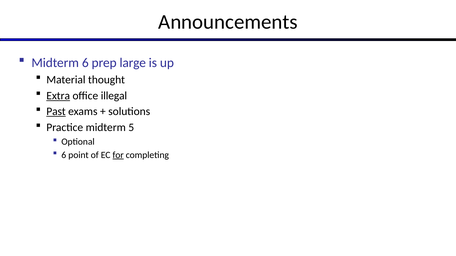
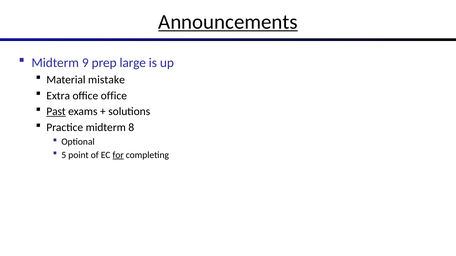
Announcements underline: none -> present (228, 22)
Midterm 6: 6 -> 9 (85, 63)
thought: thought -> mistake (106, 80)
Extra underline: present -> none (58, 96)
office illegal: illegal -> office (114, 96)
5: 5 -> 8 (131, 128)
6: 6 -> 5 (64, 155)
